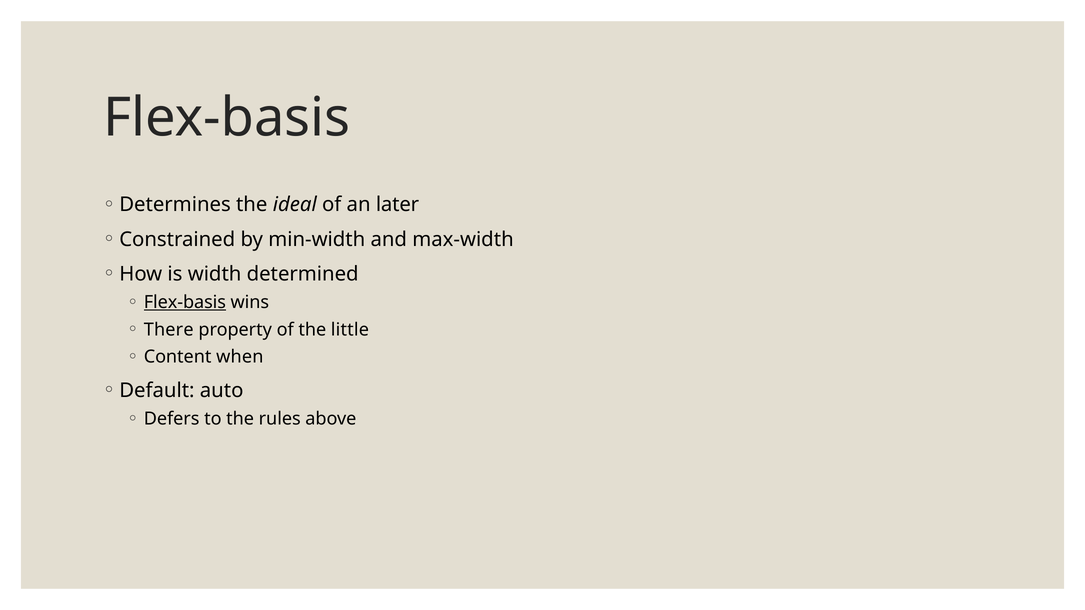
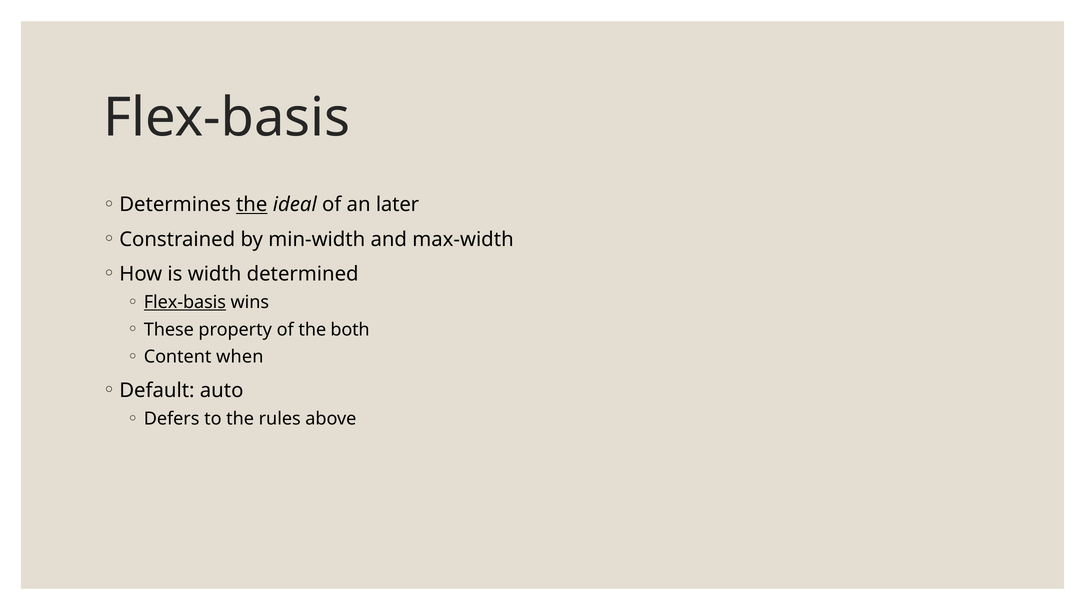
the underline: none -> present (252, 205)
There: There -> These (169, 330)
little: little -> both (350, 330)
